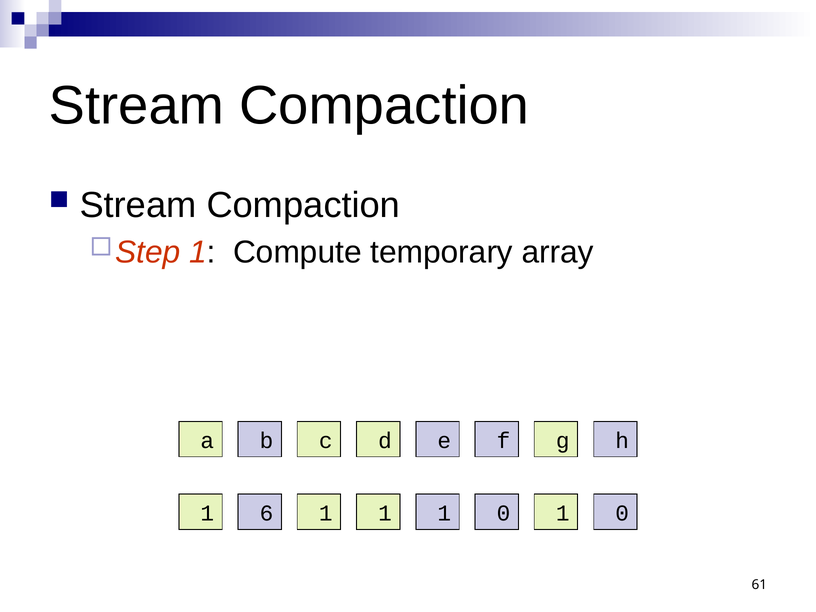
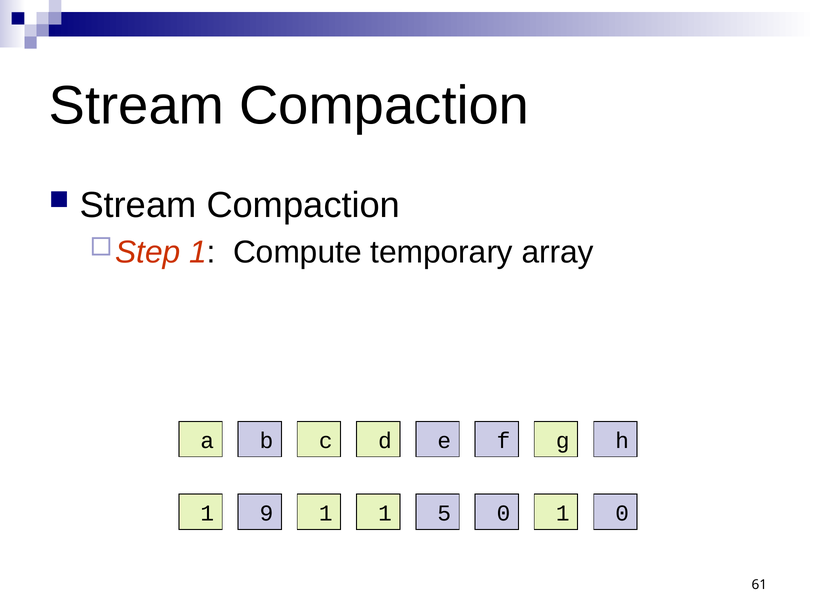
6: 6 -> 9 (267, 513)
1: 1 -> 5 (444, 513)
